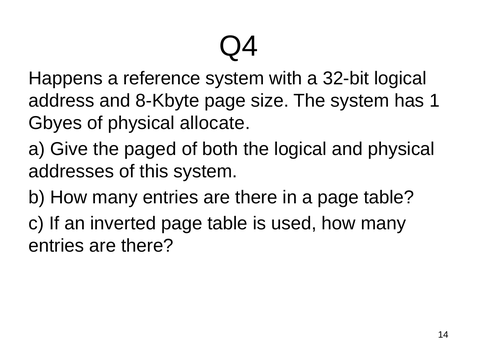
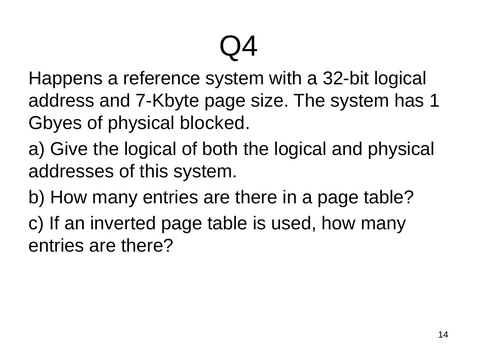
8-Kbyte: 8-Kbyte -> 7-Kbyte (167, 101)
allocate: allocate -> blocked (215, 123)
Give the paged: paged -> logical (150, 149)
